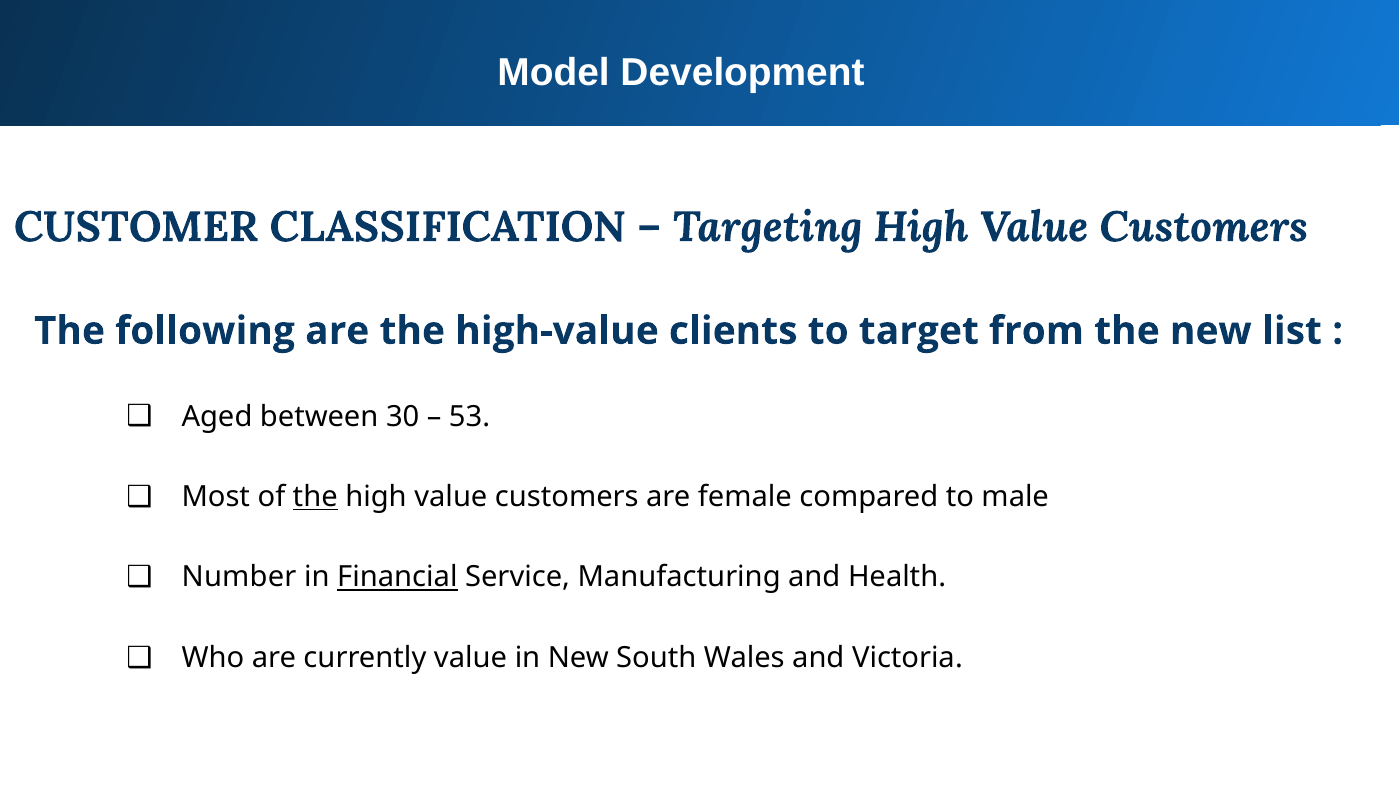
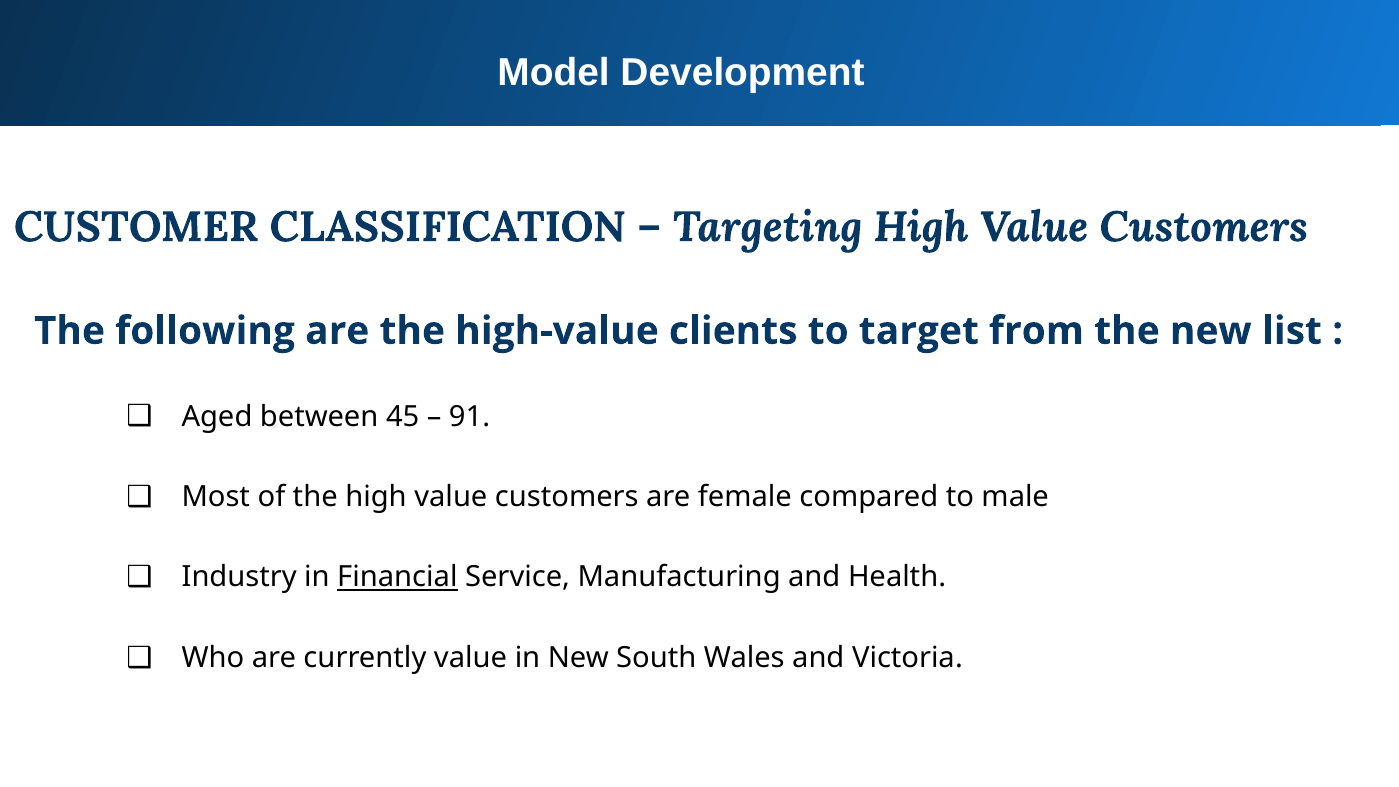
30: 30 -> 45 (403, 416)
53: 53 -> 91 (470, 416)
the underline: present -> none (315, 497)
Number: Number -> Industry (239, 577)
